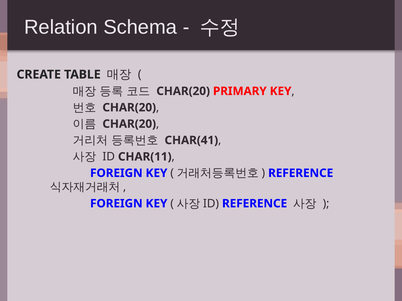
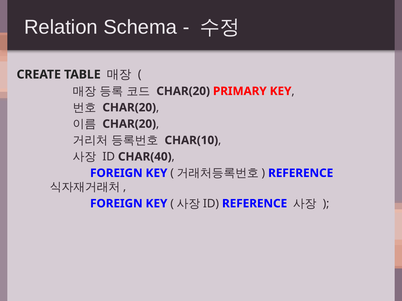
CHAR(41: CHAR(41 -> CHAR(10 (191, 141)
CHAR(11: CHAR(11 -> CHAR(40 (145, 157)
